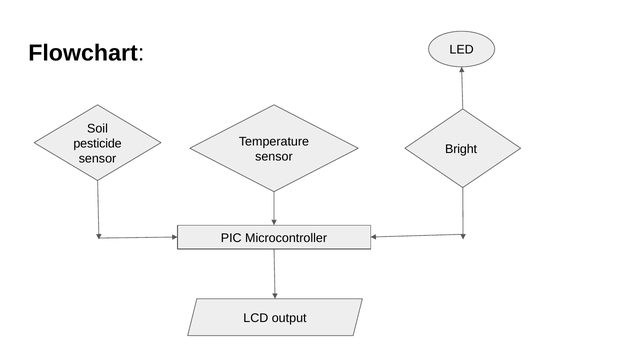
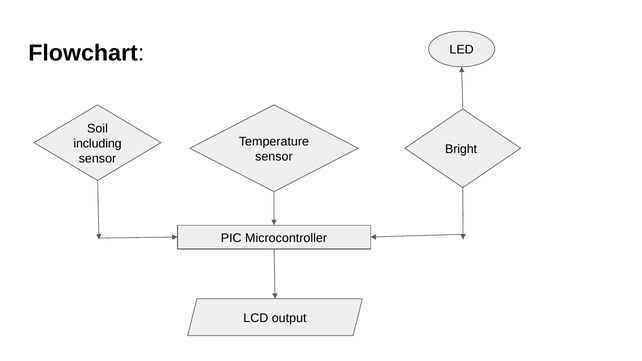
pesticide: pesticide -> including (98, 144)
